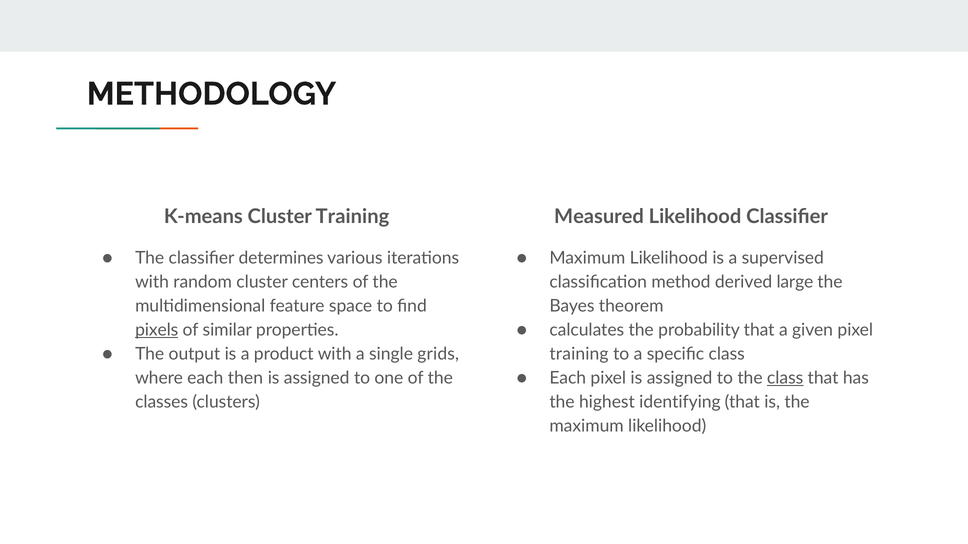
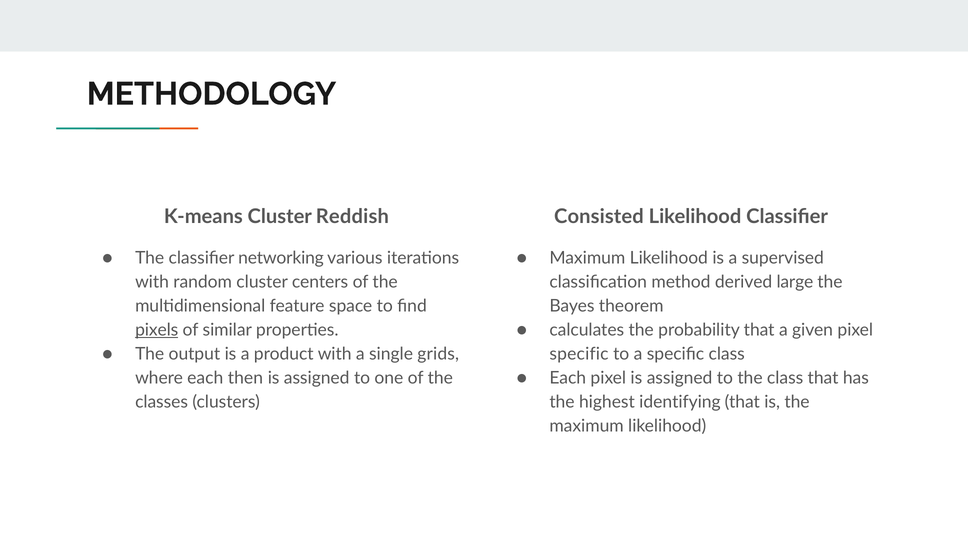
Cluster Training: Training -> Reddish (352, 217)
Measured: Measured -> Consisted (599, 217)
determines: determines -> networking (281, 258)
training: training -> specific (579, 354)
class underline: present -> none (785, 378)
